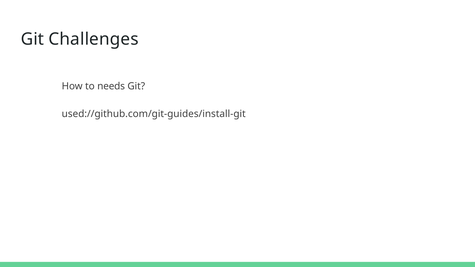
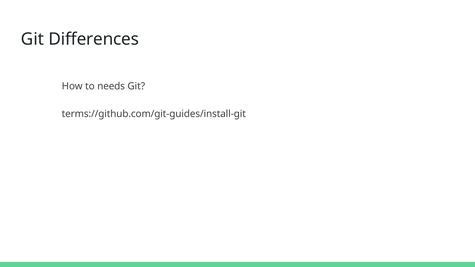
Challenges: Challenges -> Differences (94, 39)
used://github.com/git-guides/install-git: used://github.com/git-guides/install-git -> terms://github.com/git-guides/install-git (154, 114)
